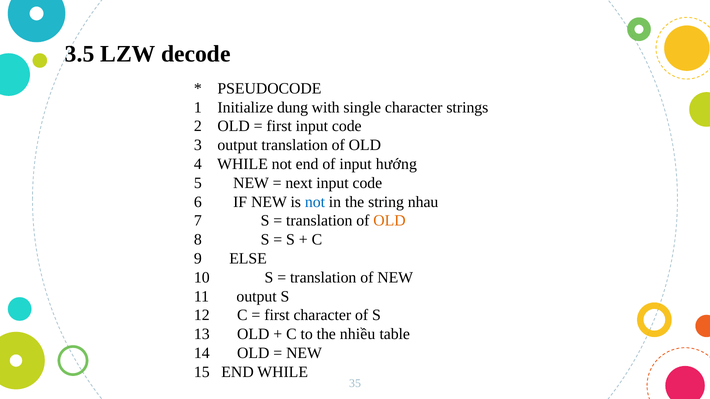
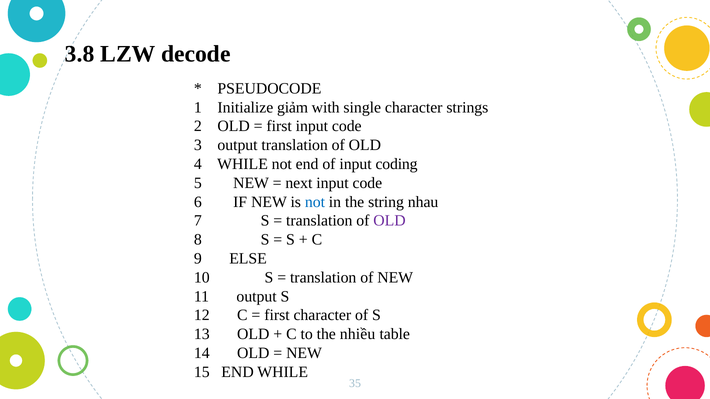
3.5: 3.5 -> 3.8 (80, 54)
dung: dung -> giảm (293, 107)
hướng: hướng -> coding (397, 164)
OLD colour: orange -> purple (390, 221)
